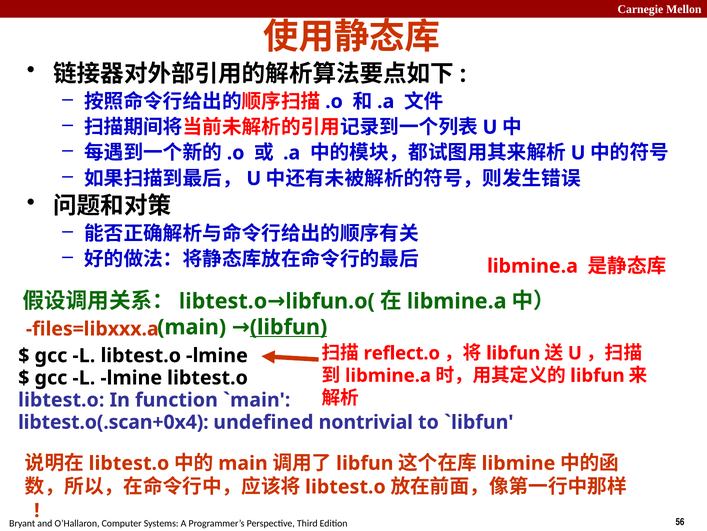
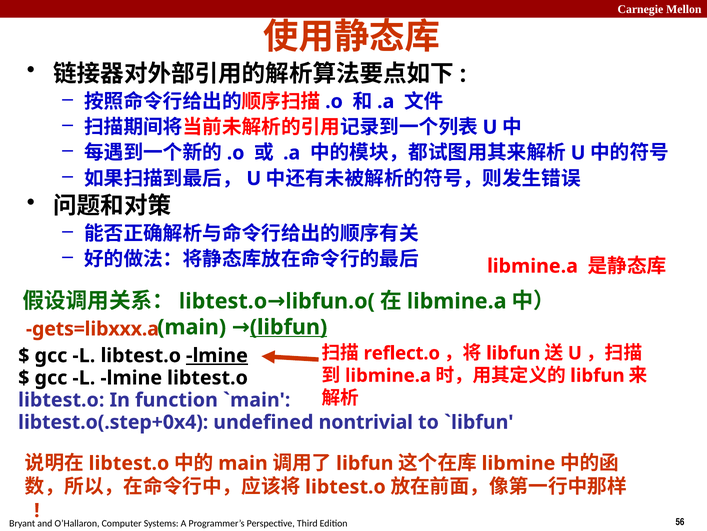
files=libxxx.a: files=libxxx.a -> gets=libxxx.a (92, 329)
lmine underline: none -> present (217, 355)
libtest.o(.scan+0x4: libtest.o(.scan+0x4 -> libtest.o(.step+0x4 (113, 422)
